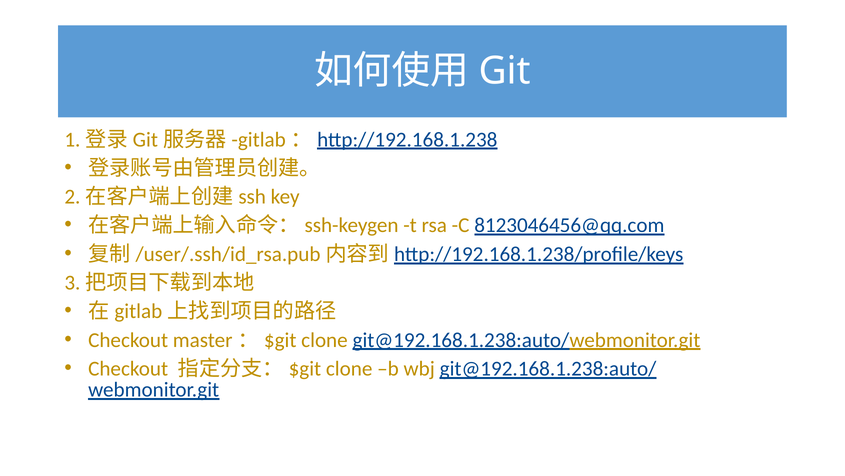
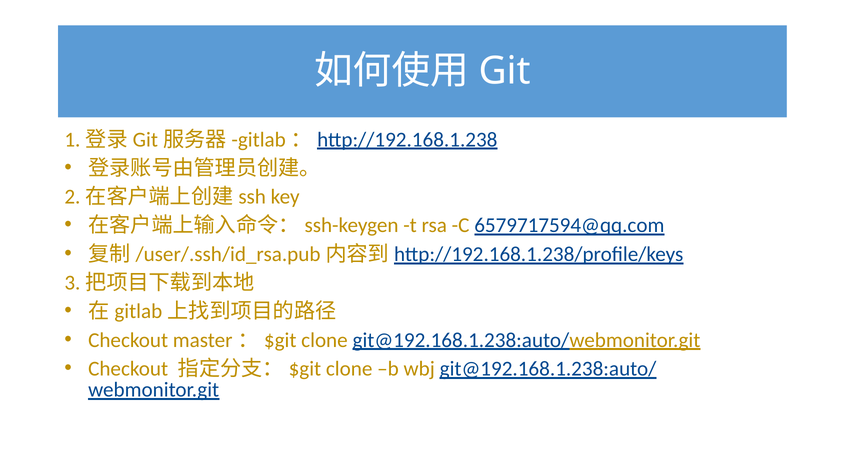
8123046456@qq.com: 8123046456@qq.com -> 6579717594@qq.com (569, 225)
